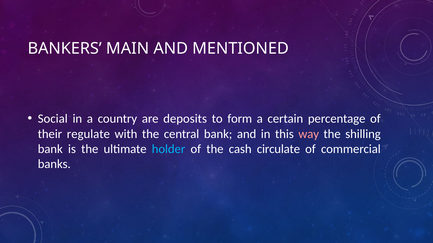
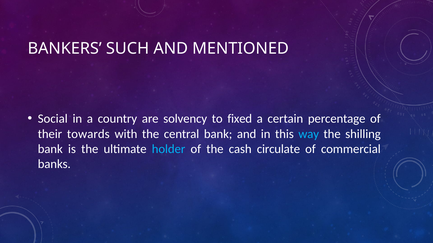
MAIN: MAIN -> SUCH (128, 49)
deposits: deposits -> solvency (185, 119)
form: form -> fixed (240, 119)
regulate: regulate -> towards (88, 134)
way colour: pink -> light blue (309, 134)
